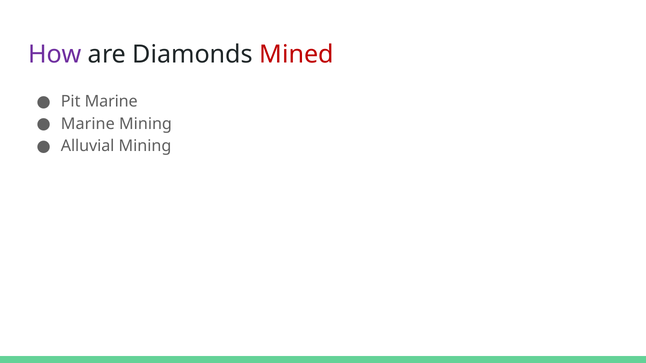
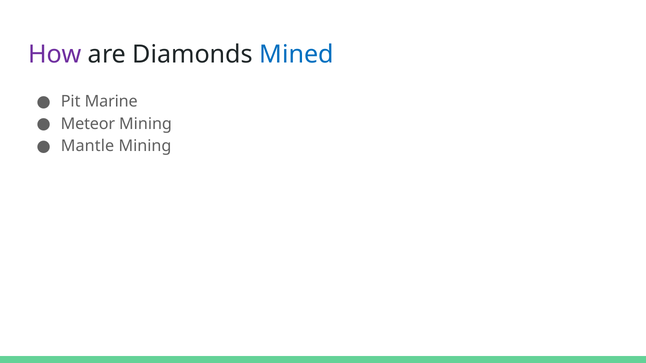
Mined colour: red -> blue (297, 55)
Marine: Marine -> Meteor (88, 124)
Alluvial: Alluvial -> Mantle (87, 146)
